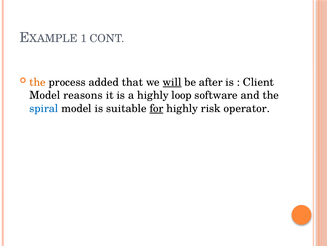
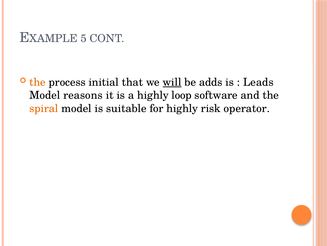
1: 1 -> 5 (84, 38)
added: added -> initial (104, 82)
after: after -> adds (211, 82)
Client: Client -> Leads (258, 82)
spiral colour: blue -> orange (44, 108)
for underline: present -> none (157, 108)
